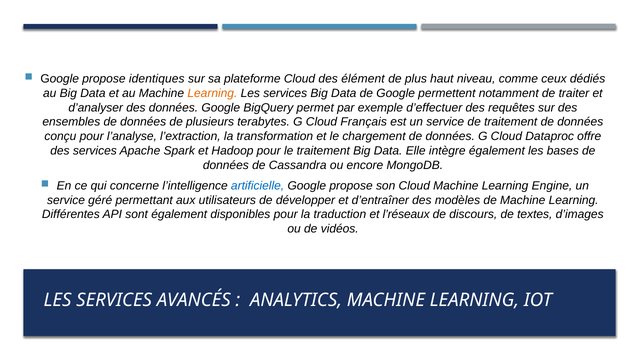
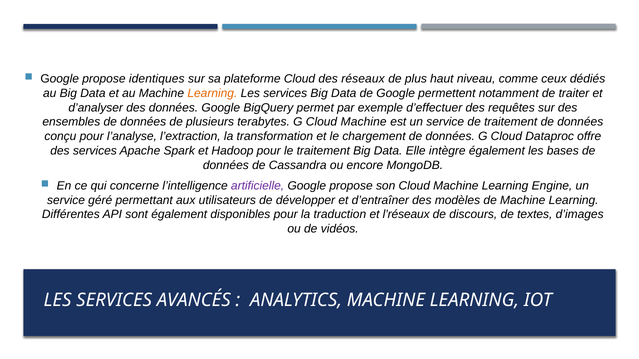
élément: élément -> réseaux (363, 79)
G Cloud Français: Français -> Machine (364, 122)
artificielle colour: blue -> purple (258, 186)
